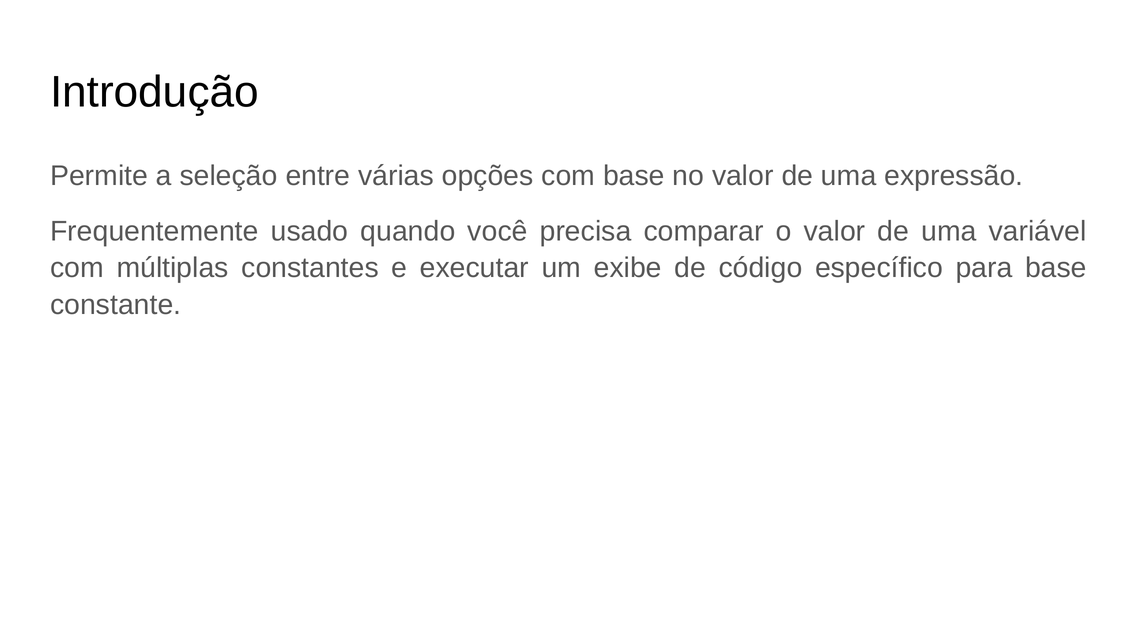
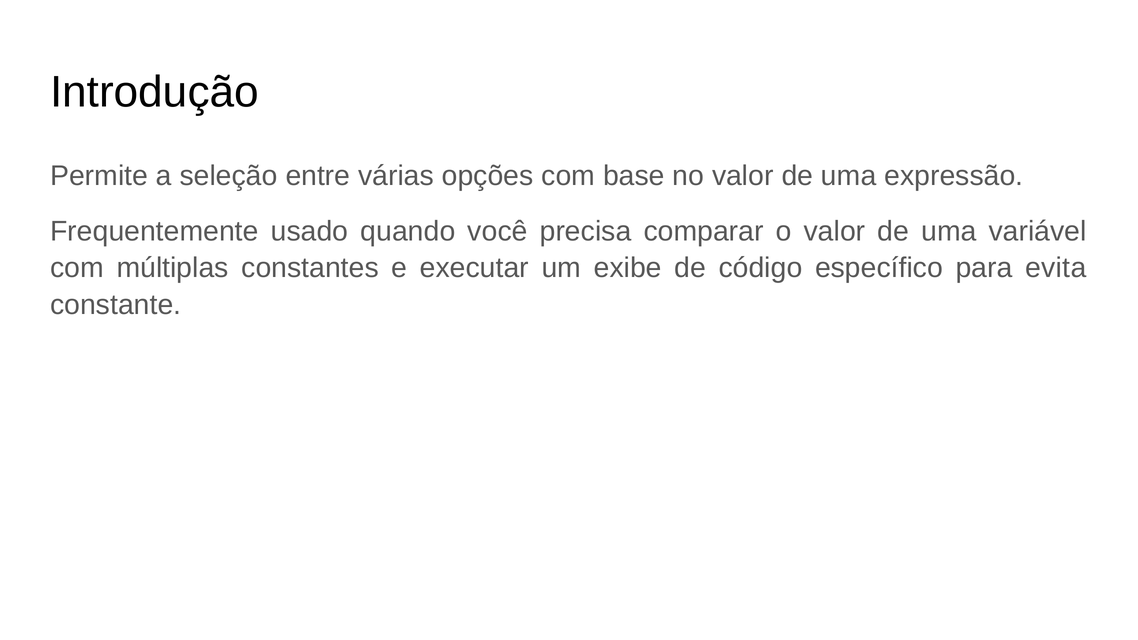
para base: base -> evita (1056, 268)
